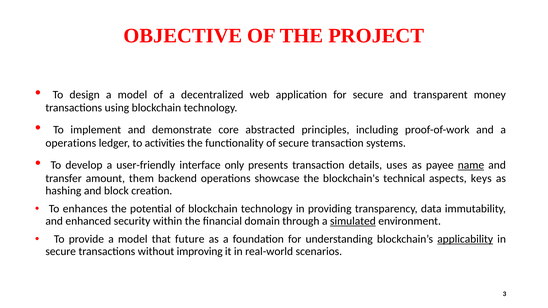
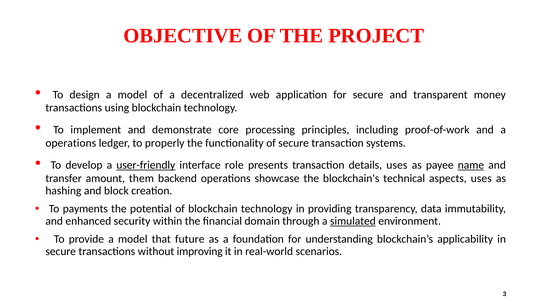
abstracted: abstracted -> processing (270, 130)
activities: activities -> properly (165, 143)
user-friendly underline: none -> present (146, 165)
only: only -> role (234, 165)
aspects keys: keys -> uses (481, 179)
enhances: enhances -> payments (85, 209)
applicability underline: present -> none (465, 239)
